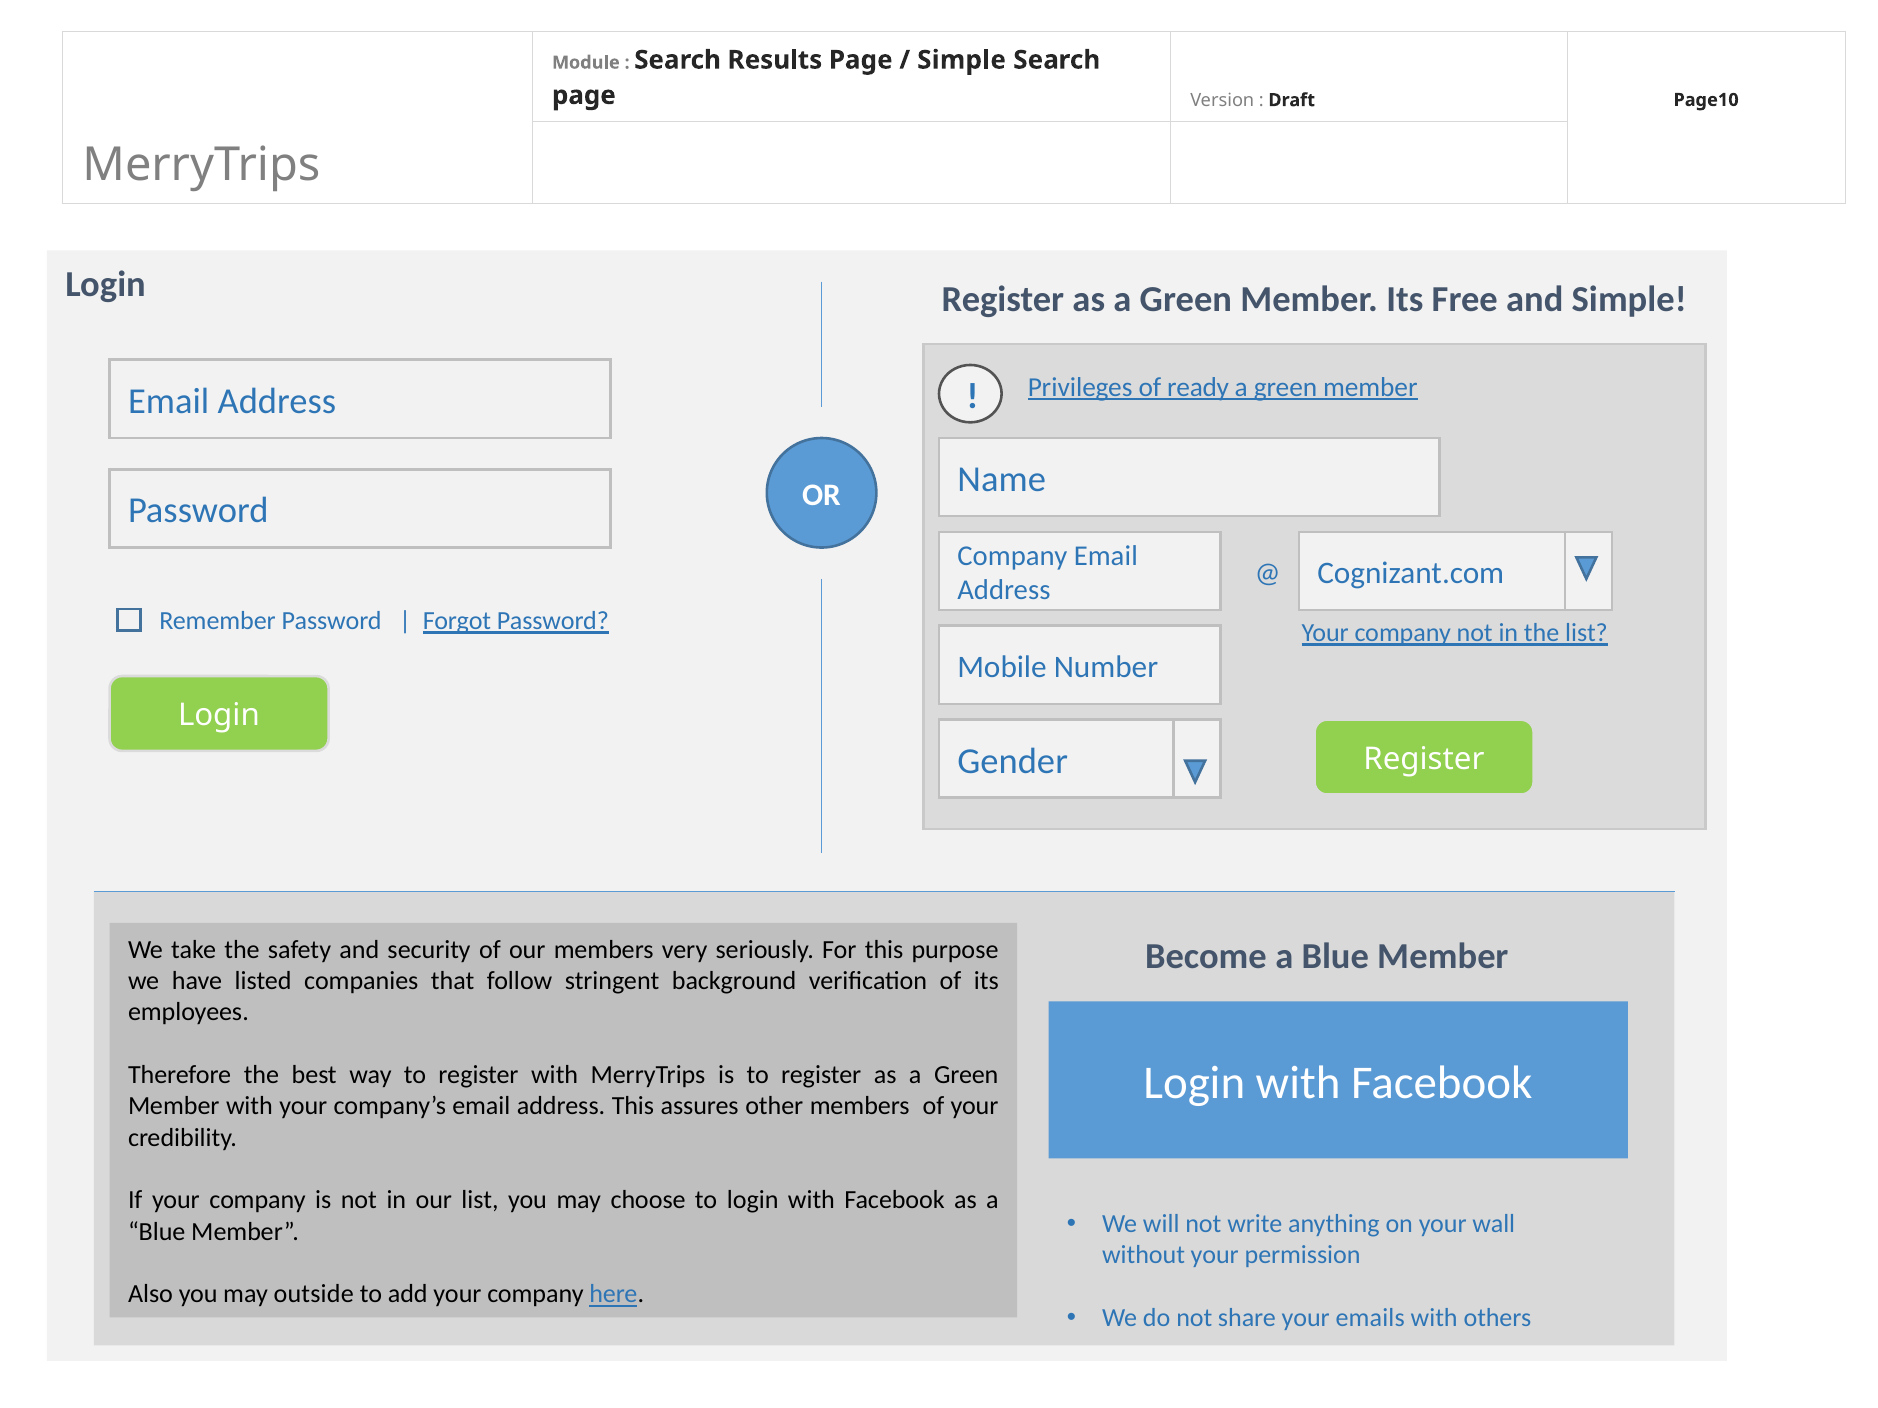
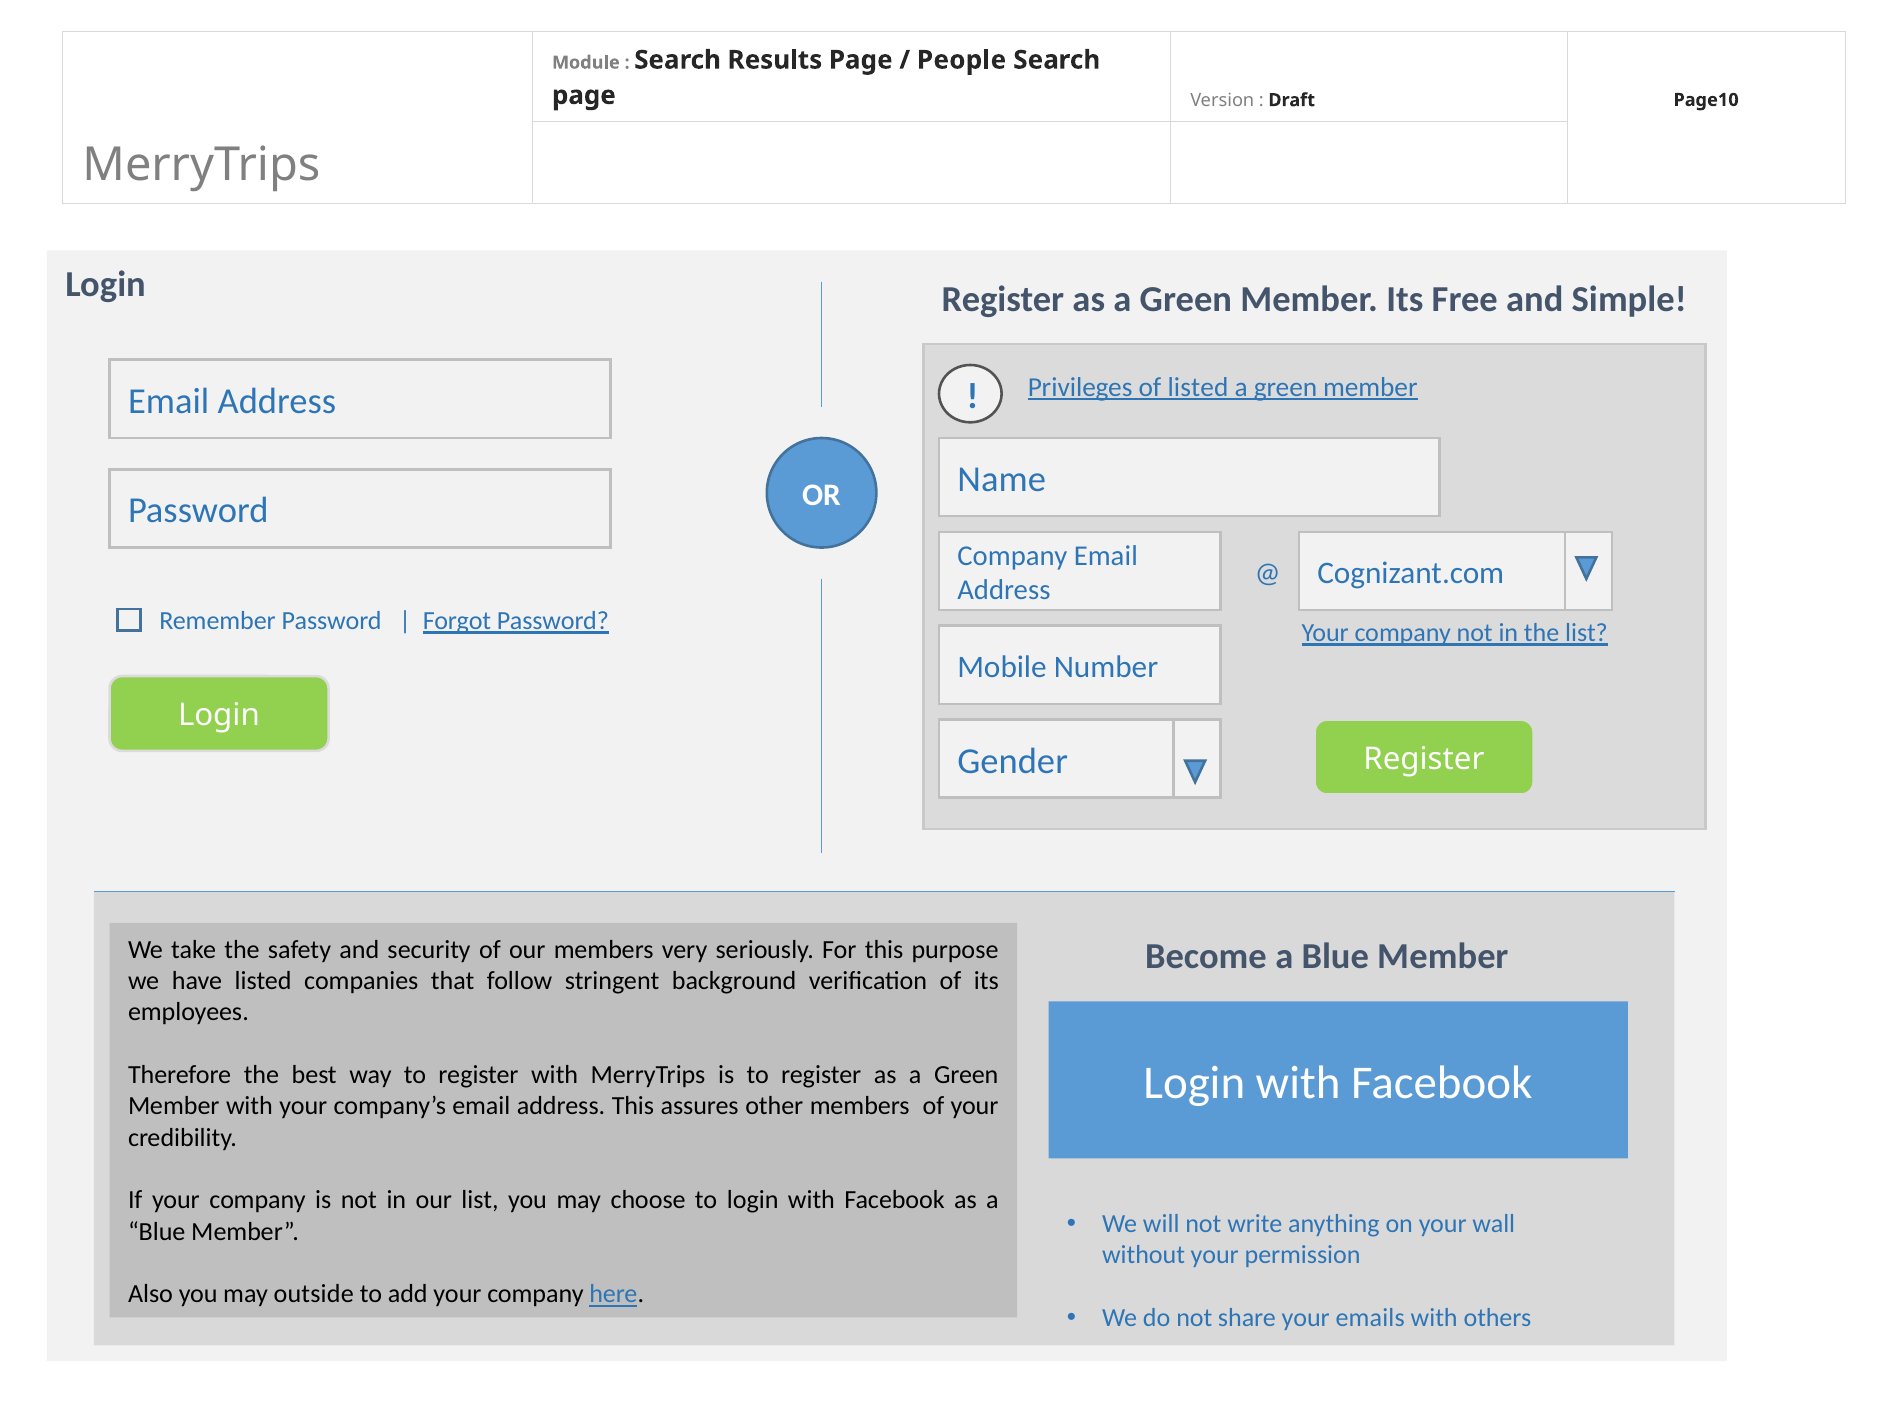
Simple: Simple -> People (962, 60)
of ready: ready -> listed (1198, 387)
